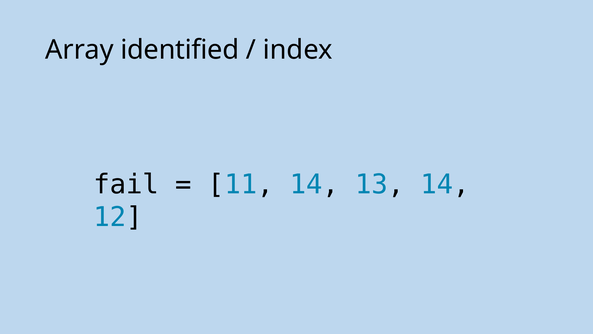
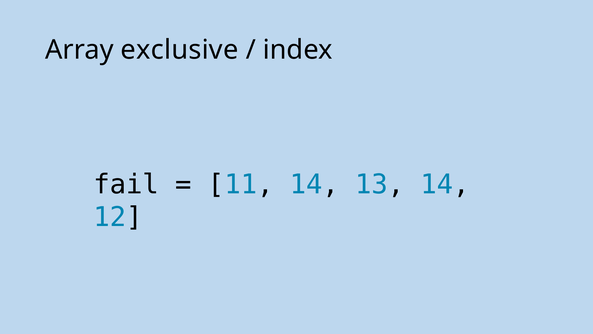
identified: identified -> exclusive (179, 50)
